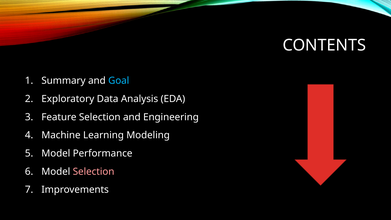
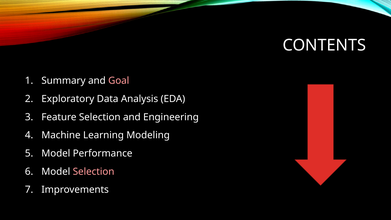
Goal colour: light blue -> pink (119, 81)
